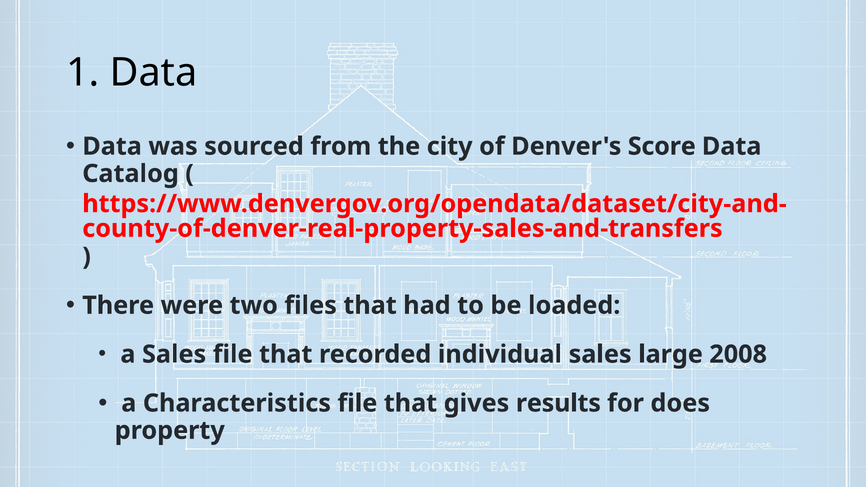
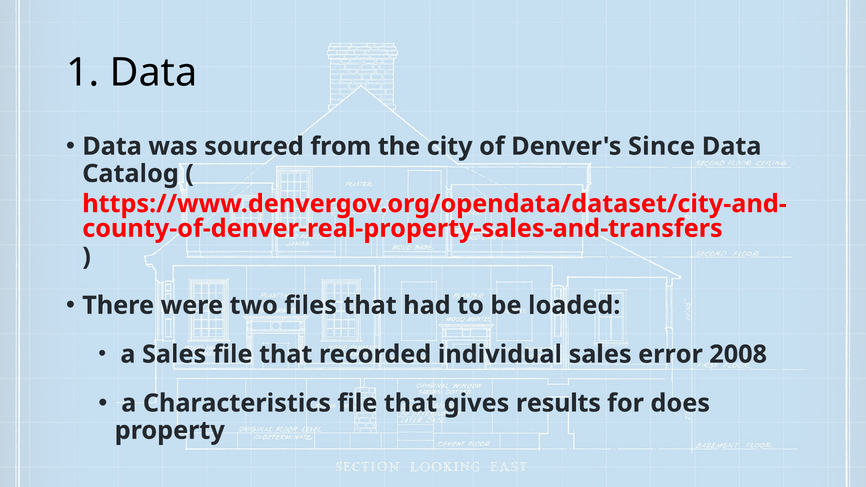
Score: Score -> Since (662, 146)
large: large -> error (670, 354)
